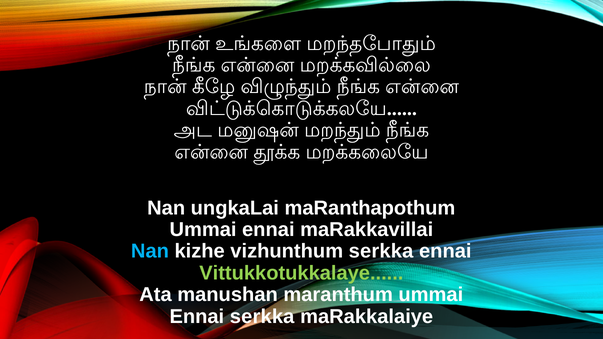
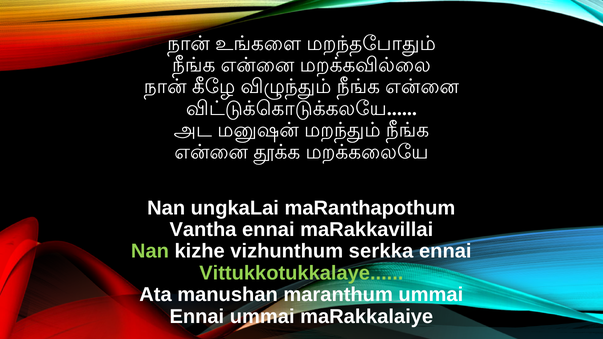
Ummai: Ummai -> Vantha (203, 230)
Nan colour: light blue -> light green (150, 252)
Ennai serkka: serkka -> ummai (262, 317)
